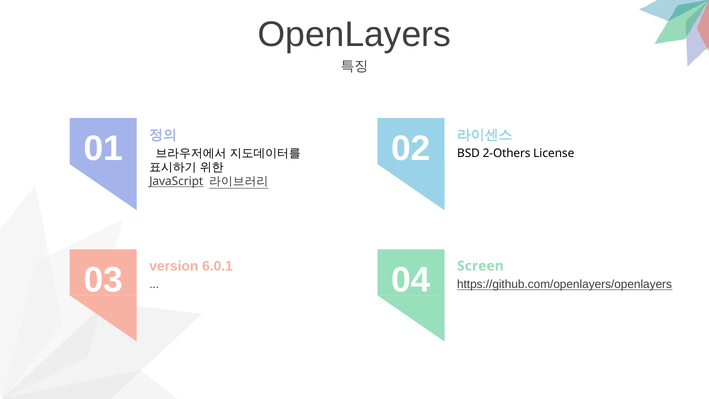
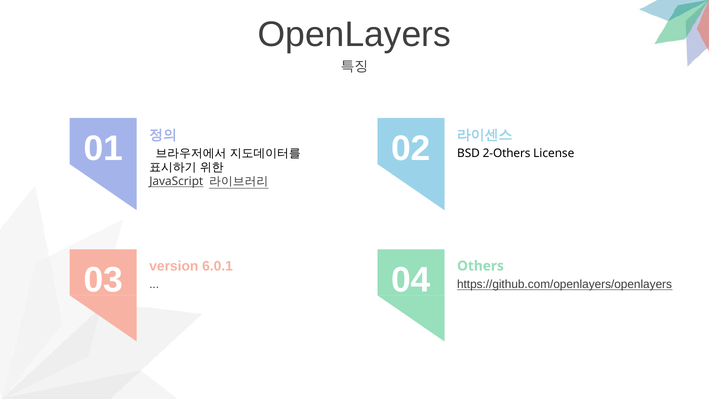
Screen: Screen -> Others (480, 266)
